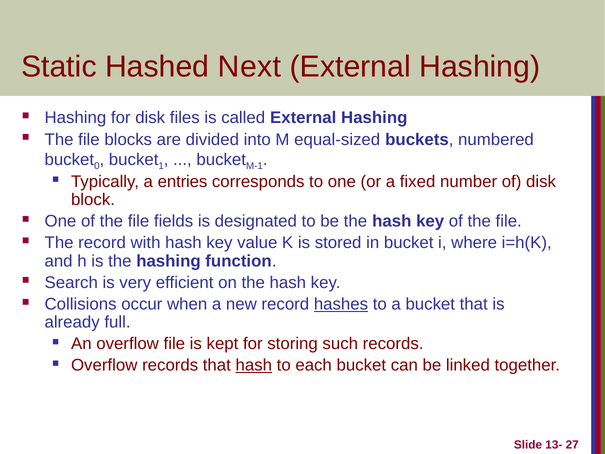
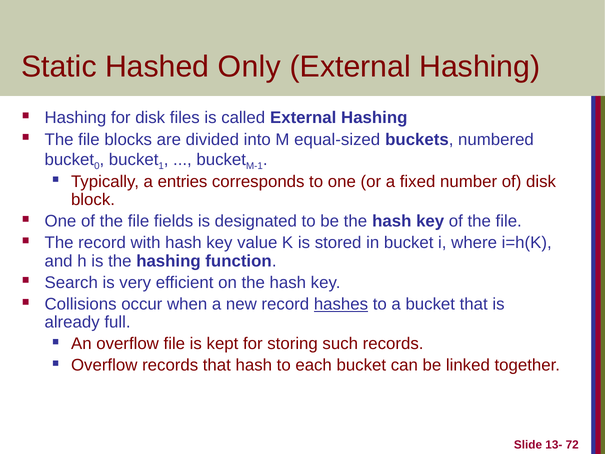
Next: Next -> Only (249, 67)
hash underline: present -> none (254, 365)
27: 27 -> 72 (572, 444)
